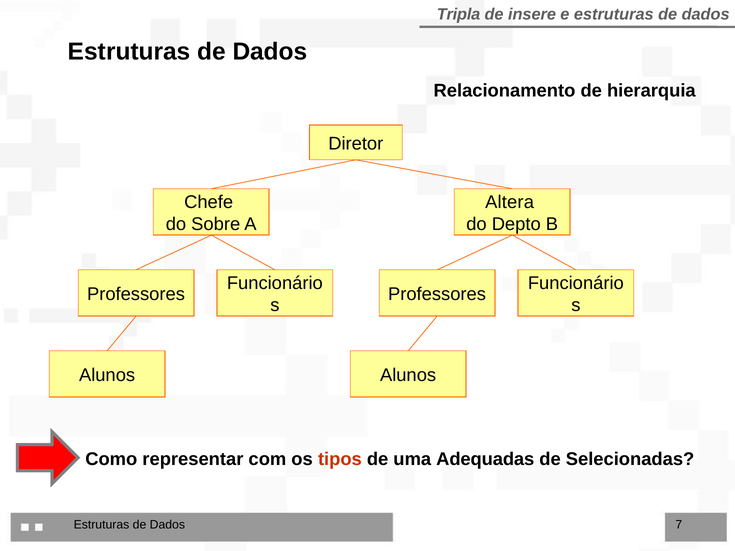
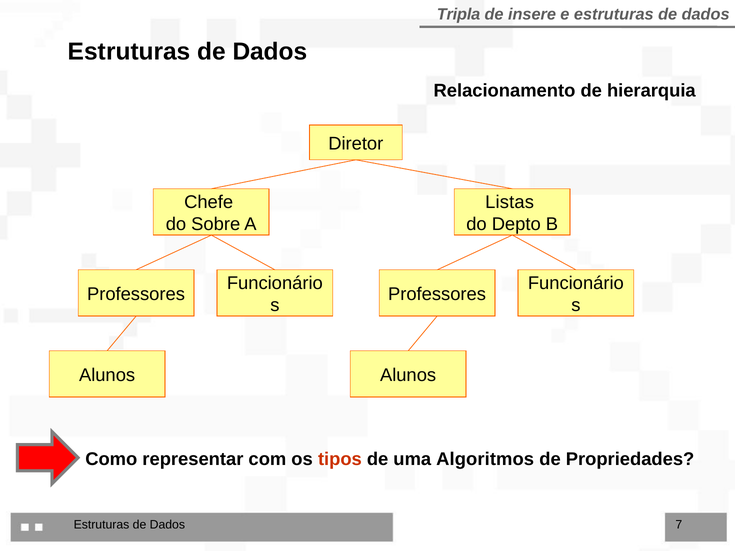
Altera: Altera -> Listas (510, 202)
Adequadas: Adequadas -> Algoritmos (485, 459)
Selecionadas: Selecionadas -> Propriedades (630, 459)
